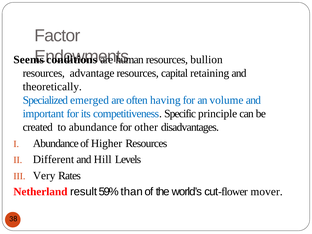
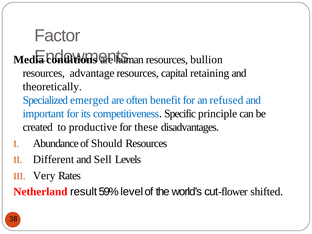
Seems: Seems -> Media (29, 60)
having: having -> benefit (165, 100)
volume: volume -> refused (226, 100)
to abundance: abundance -> productive (93, 127)
other: other -> these (146, 127)
Higher: Higher -> Should (107, 143)
Hill: Hill -> Sell (103, 159)
than: than -> level (132, 192)
mover: mover -> shifted (267, 192)
